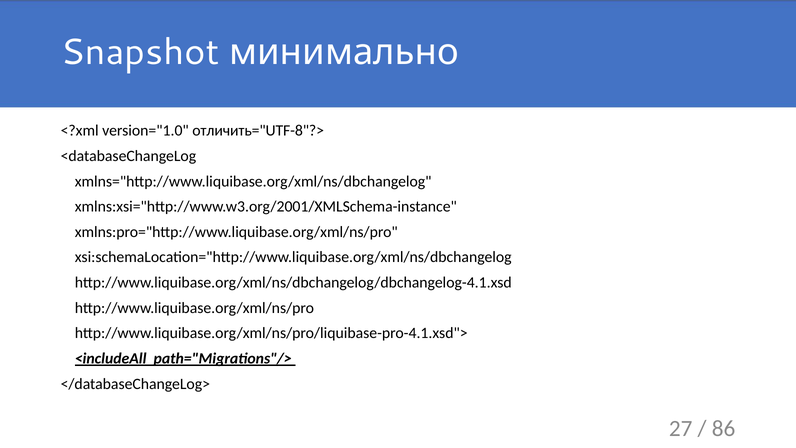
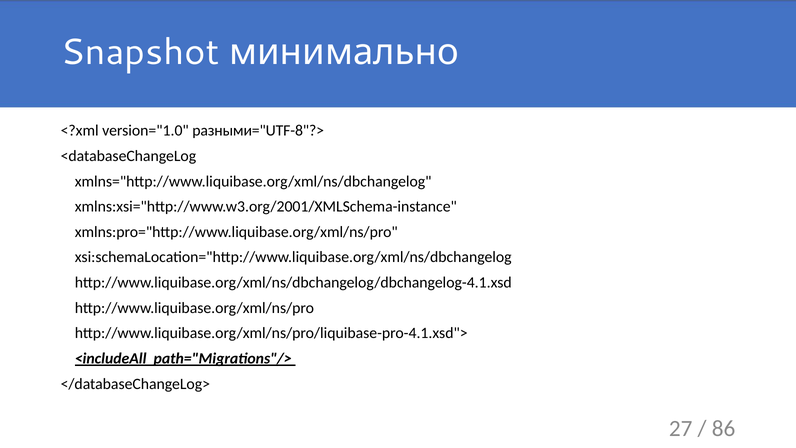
отличить="UTF-8"?>: отличить="UTF-8"?> -> разными="UTF-8"?> (258, 131)
